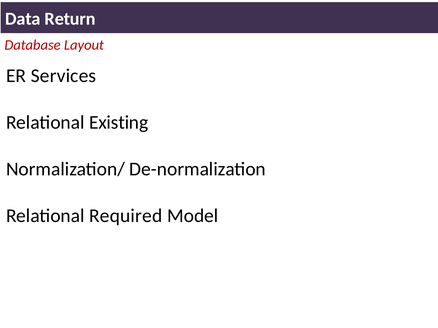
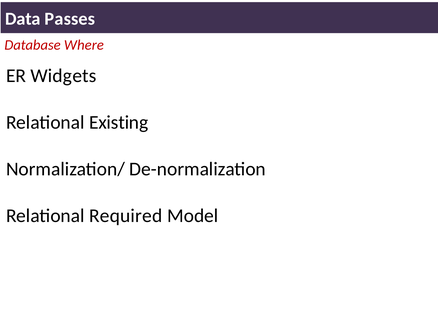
Return: Return -> Passes (70, 19)
Layout: Layout -> Where (84, 45)
Services: Services -> Widgets (63, 76)
